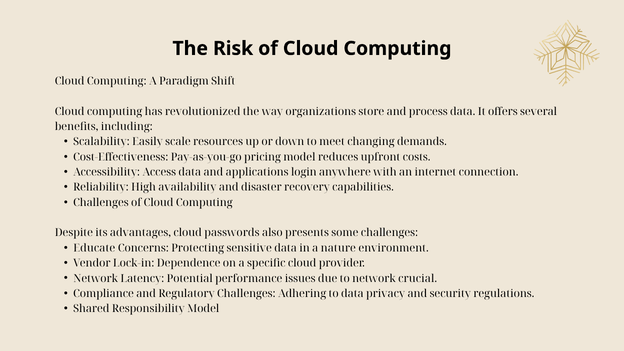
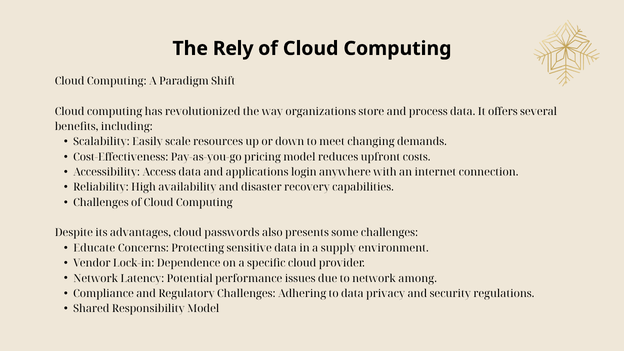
Risk: Risk -> Rely (233, 48)
nature: nature -> supply (338, 248)
crucial: crucial -> among (418, 278)
